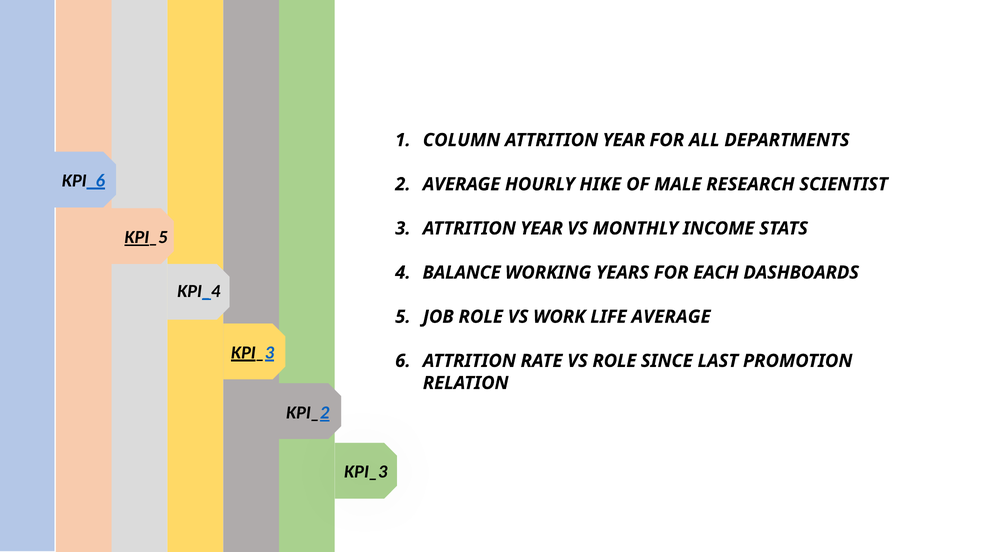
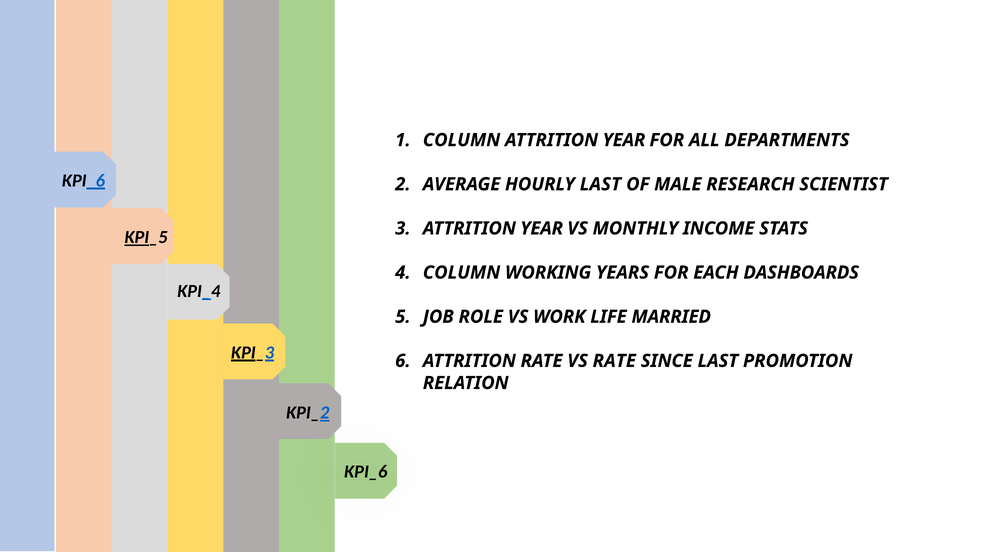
HOURLY HIKE: HIKE -> LAST (600, 184)
BALANCE: BALANCE -> COLUMN (462, 273)
LIFE AVERAGE: AVERAGE -> MARRIED (671, 317)
VS ROLE: ROLE -> RATE (614, 361)
KPI_3: KPI_3 -> KPI_6 (366, 472)
